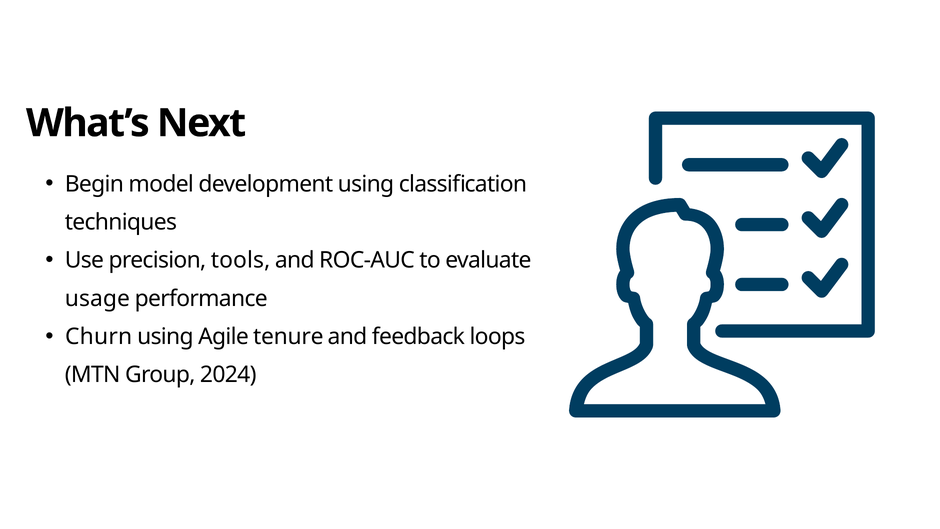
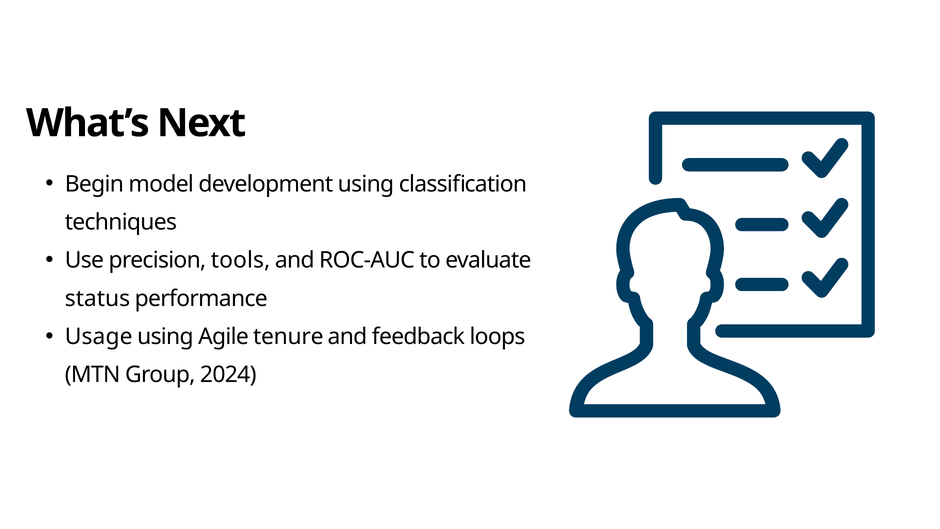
usage: usage -> status (97, 298)
Churn: Churn -> Usage (99, 337)
